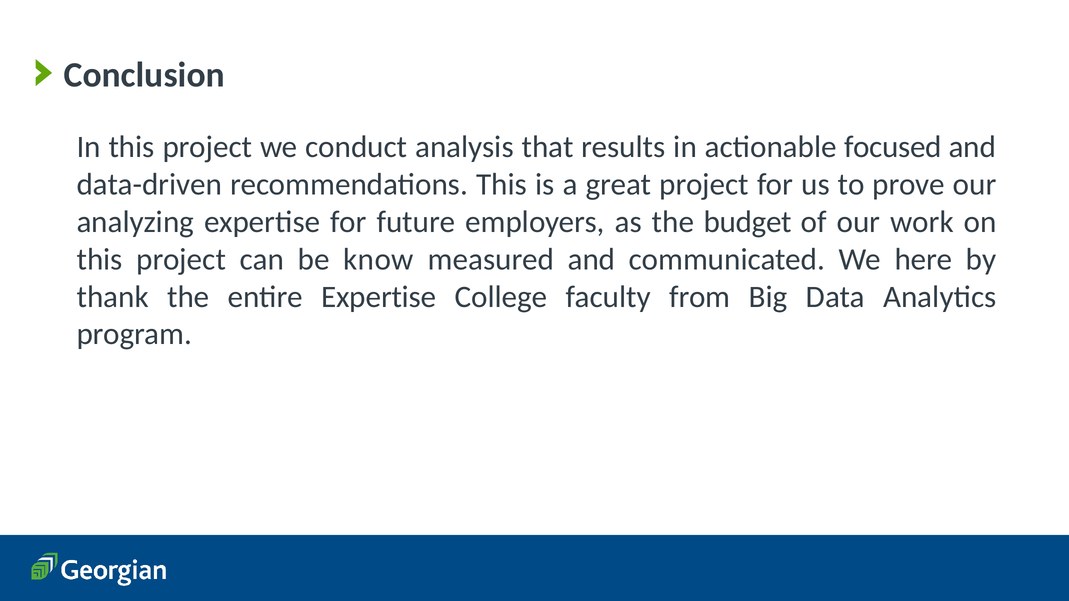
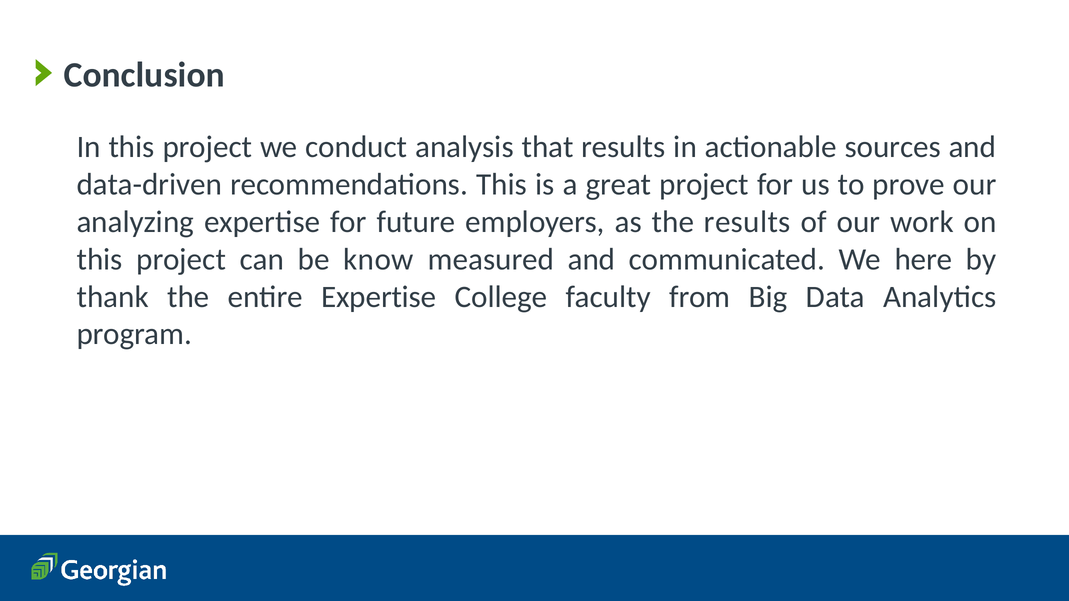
focused: focused -> sources (893, 147)
the budget: budget -> results (747, 222)
